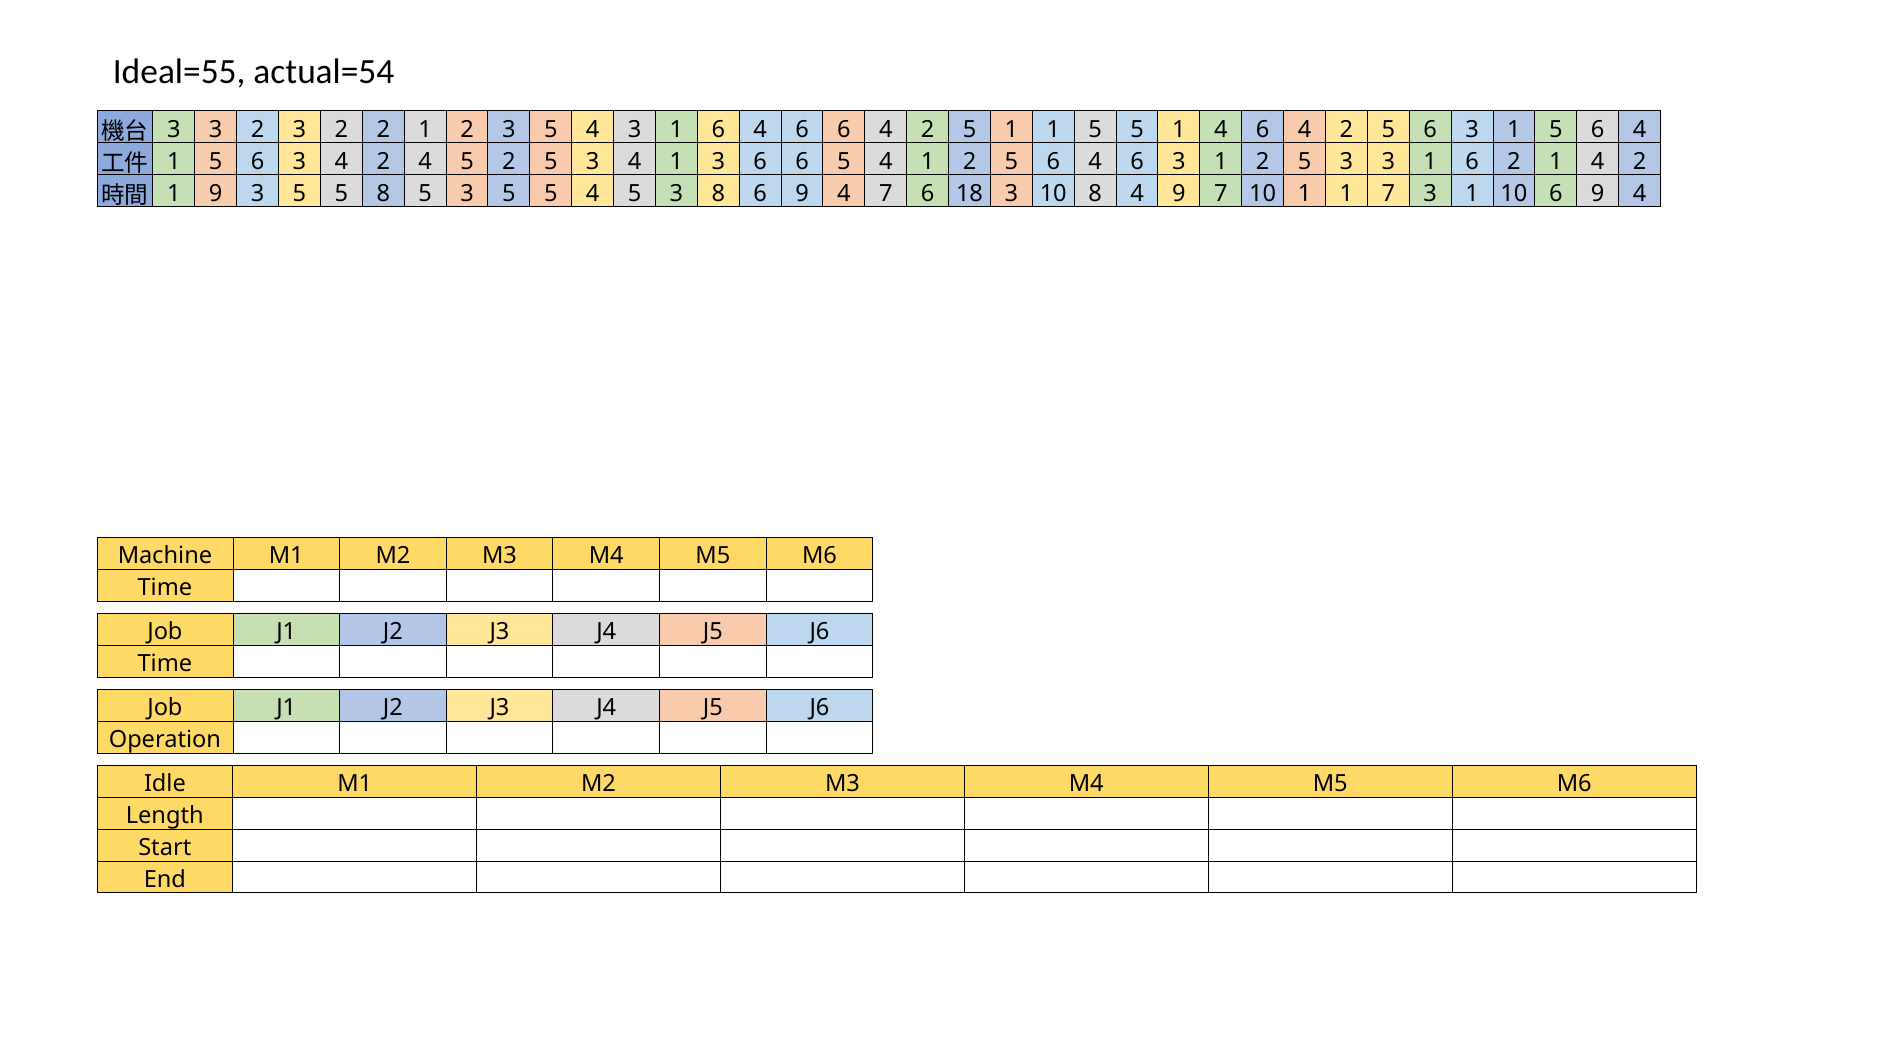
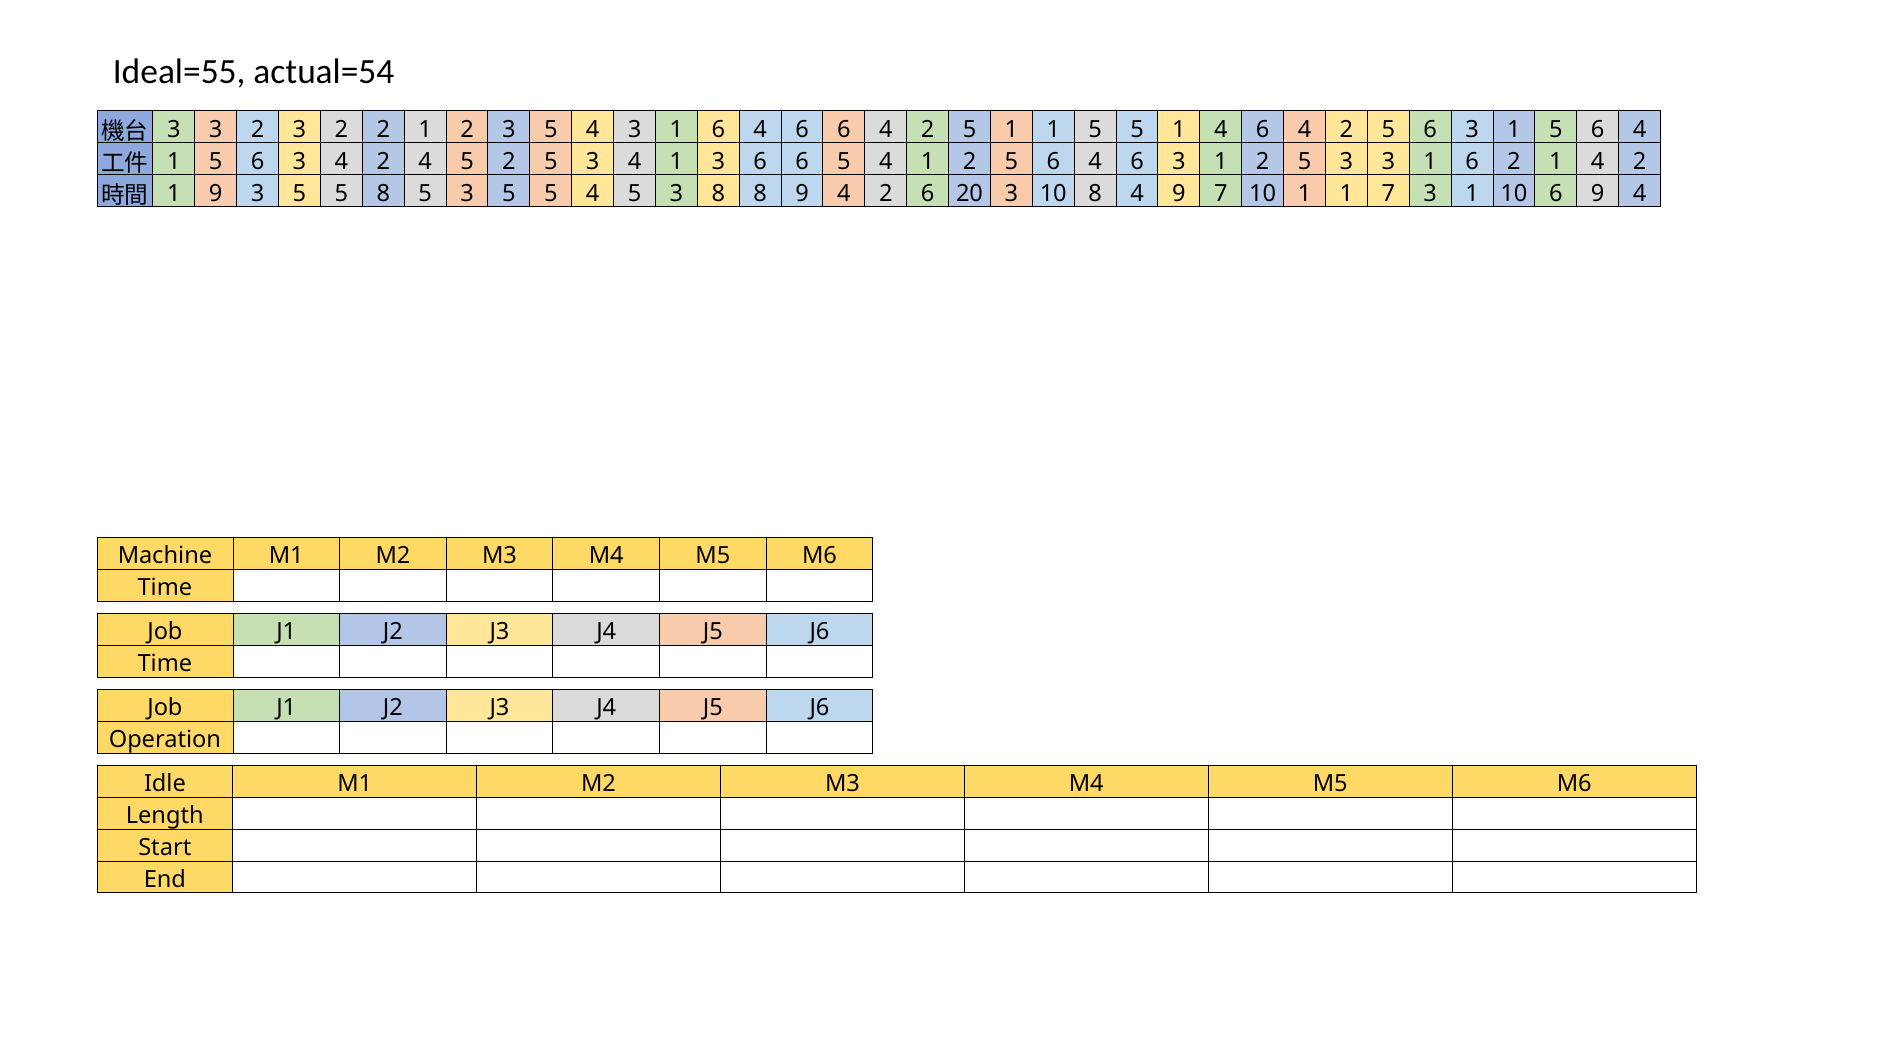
8 6: 6 -> 8 (760, 193)
9 4 7: 7 -> 2 (886, 193)
18: 18 -> 20 (970, 193)
